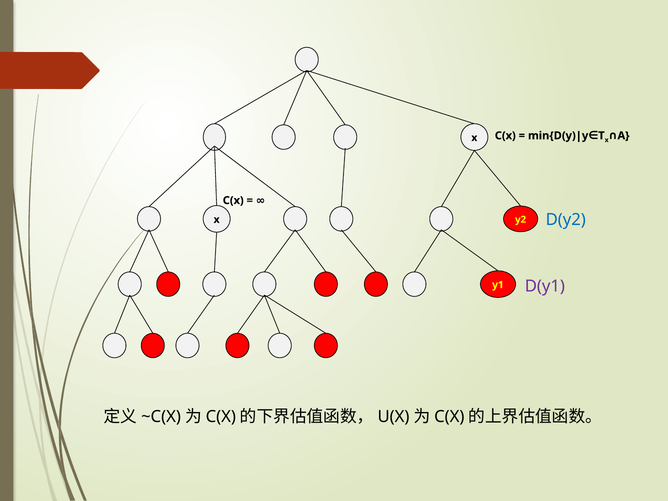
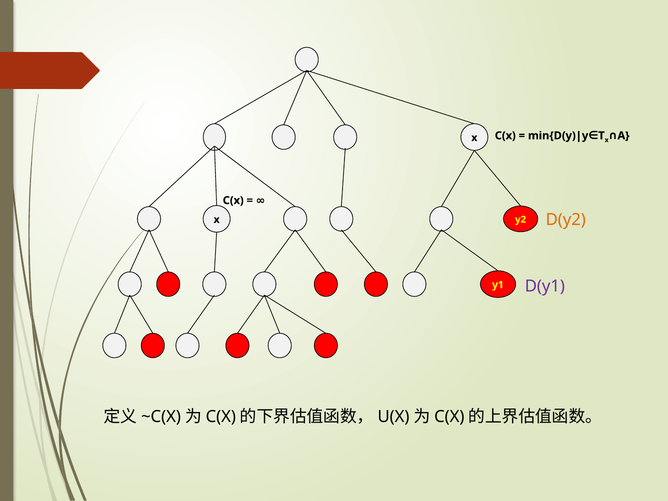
D(y2 colour: blue -> orange (566, 220)
